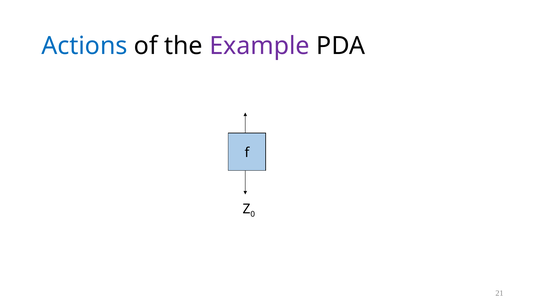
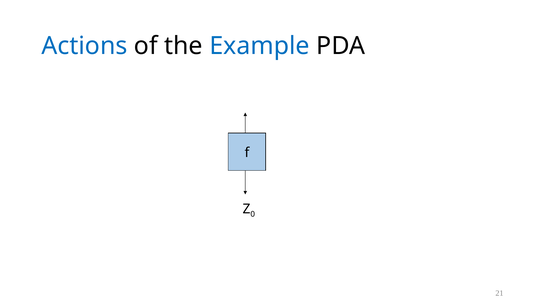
Example colour: purple -> blue (260, 46)
